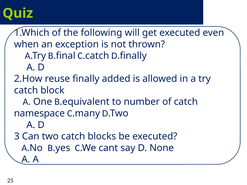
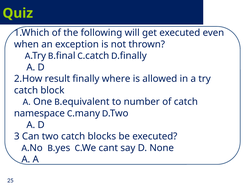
reuse: reuse -> result (57, 79)
added: added -> where (116, 79)
